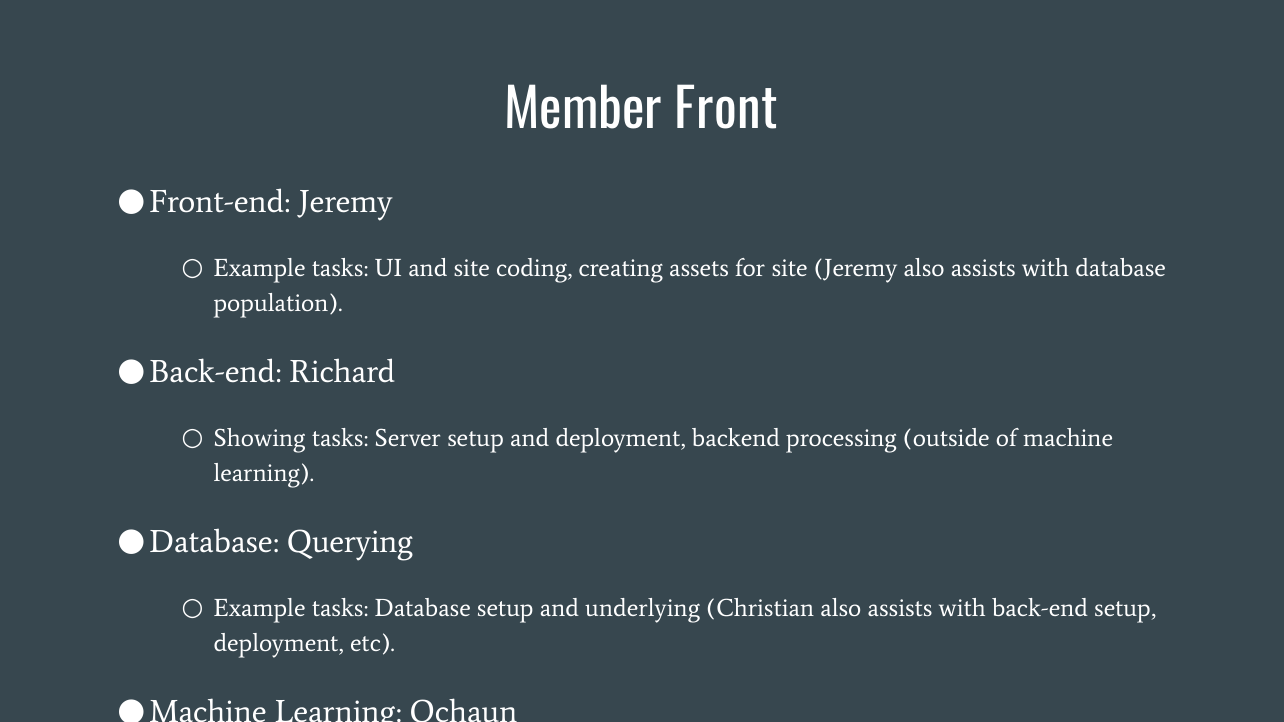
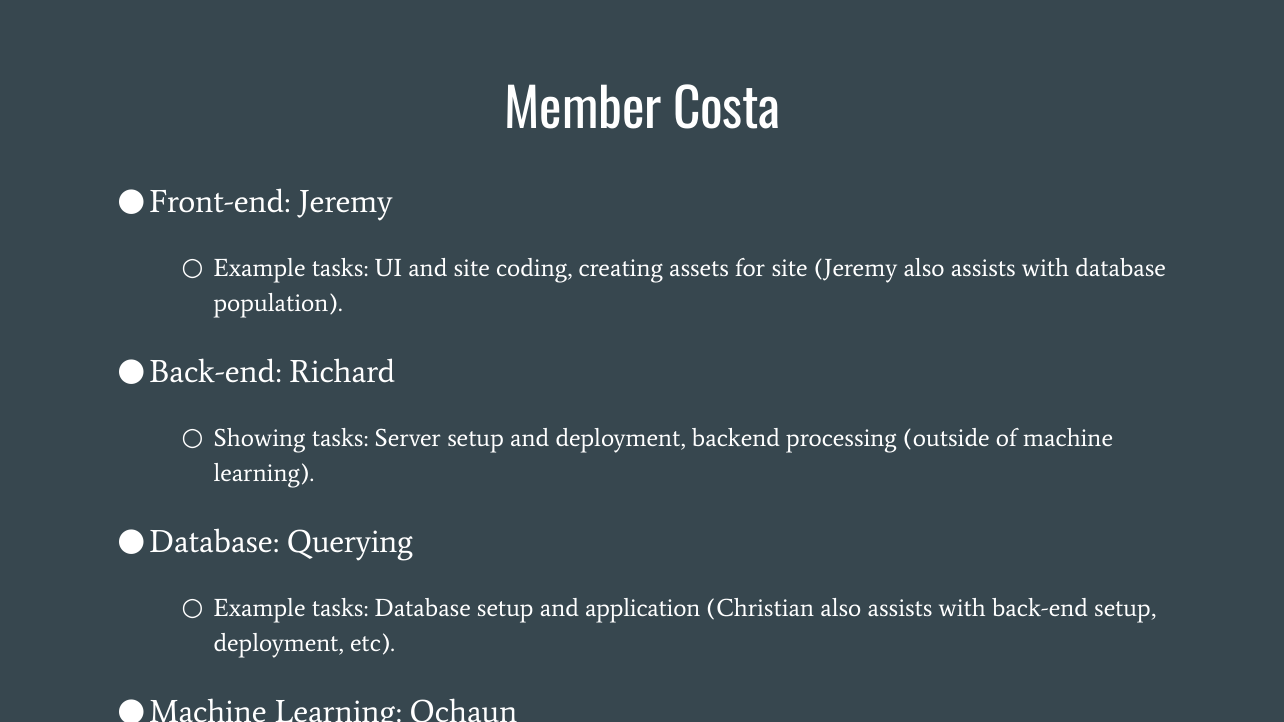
Front: Front -> Costa (727, 111)
underlying: underlying -> application (643, 609)
